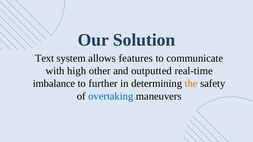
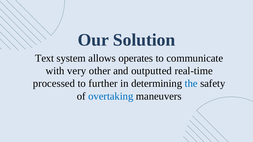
features: features -> operates (136, 58)
high: high -> very (77, 71)
imbalance: imbalance -> processed (54, 84)
the colour: orange -> blue (191, 84)
